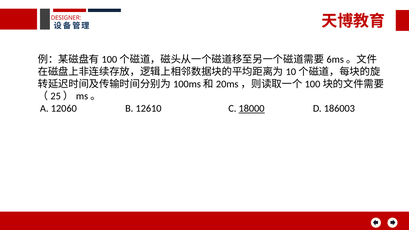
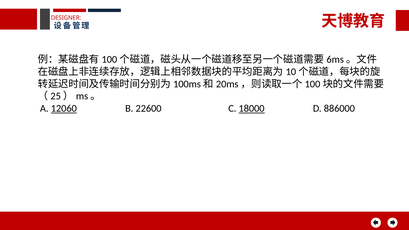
12060 underline: none -> present (64, 109)
12610: 12610 -> 22600 (149, 109)
186003: 186003 -> 886000 (339, 109)
